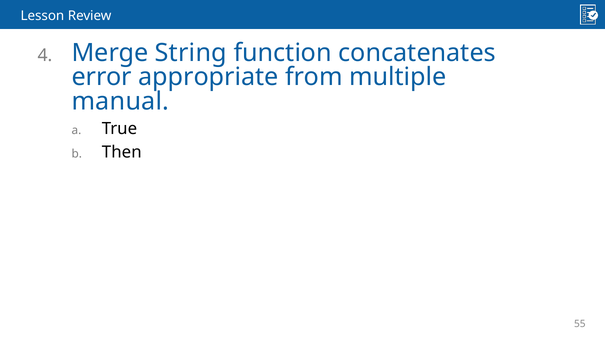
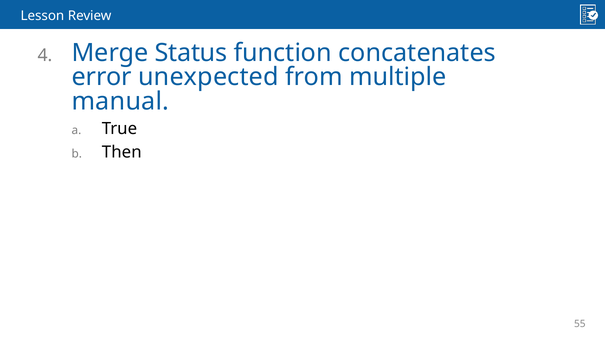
String: String -> Status (191, 53)
appropriate: appropriate -> unexpected (208, 77)
